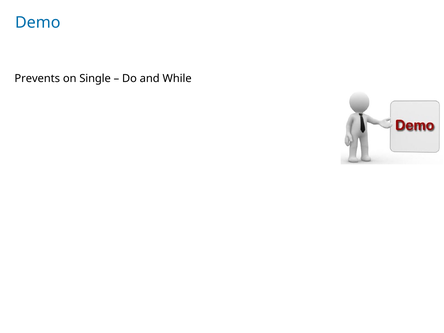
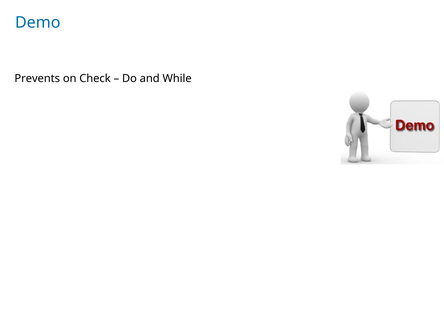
Single: Single -> Check (95, 79)
